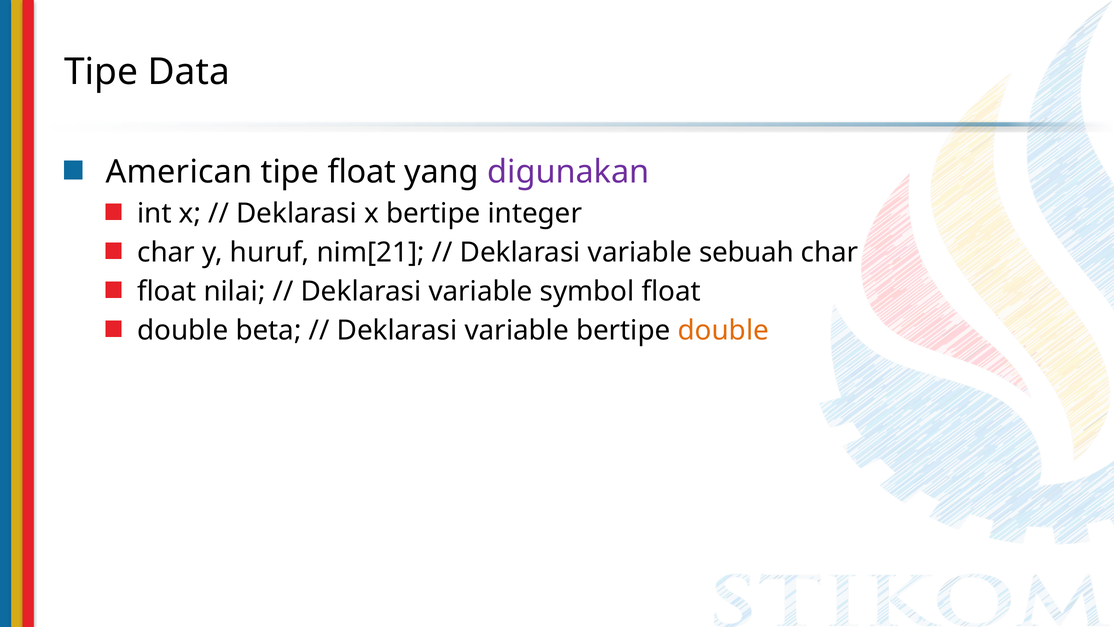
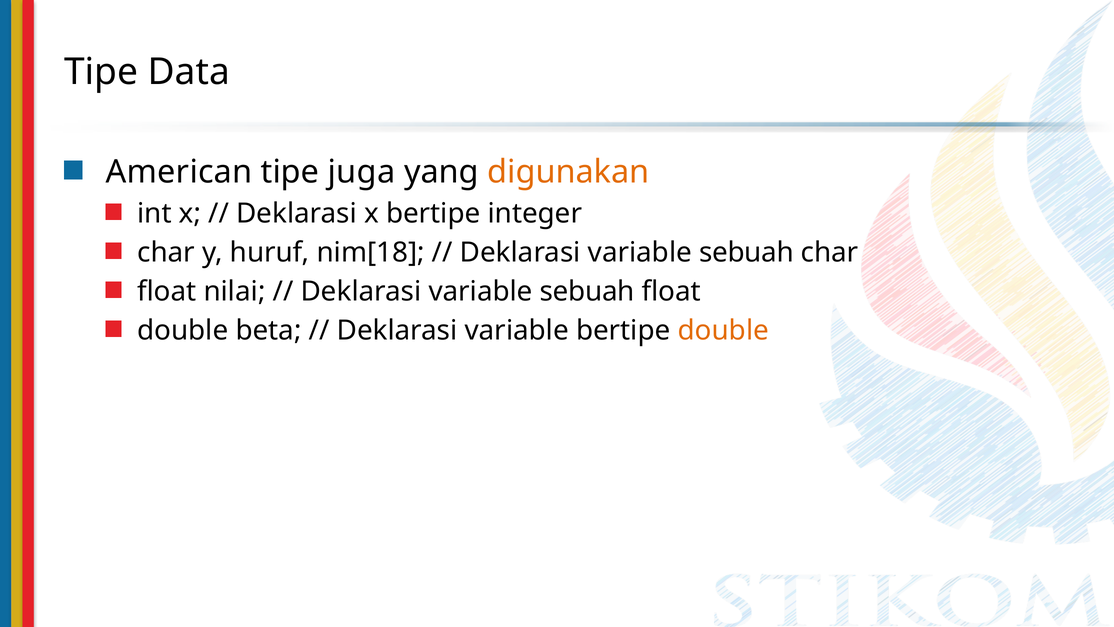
tipe float: float -> juga (361, 172)
digunakan colour: purple -> orange (568, 172)
nim[21: nim[21 -> nim[18 (371, 253)
symbol: symbol -> sebuah (587, 292)
